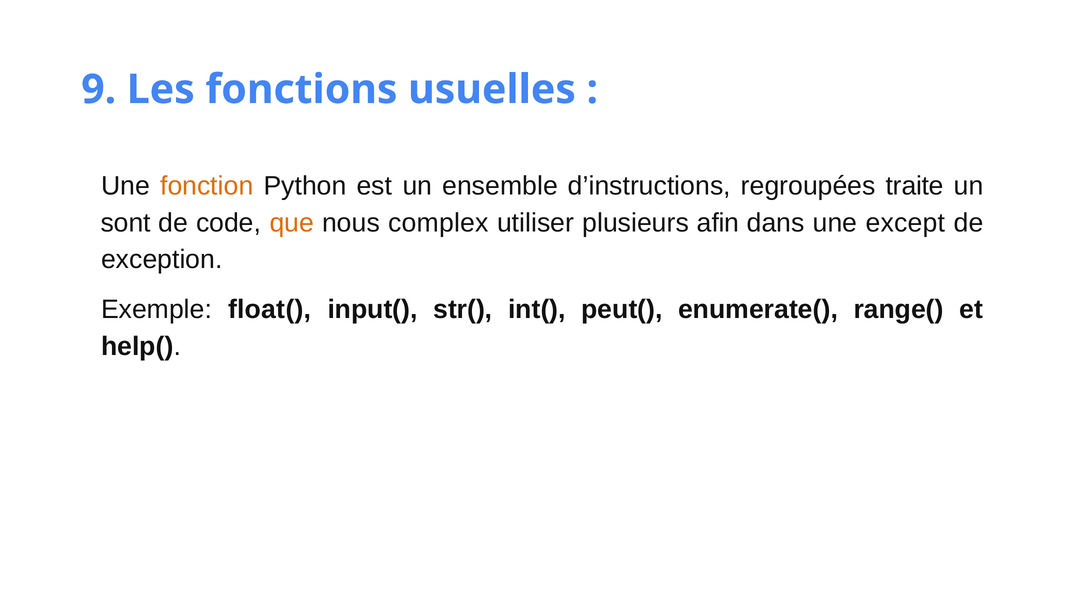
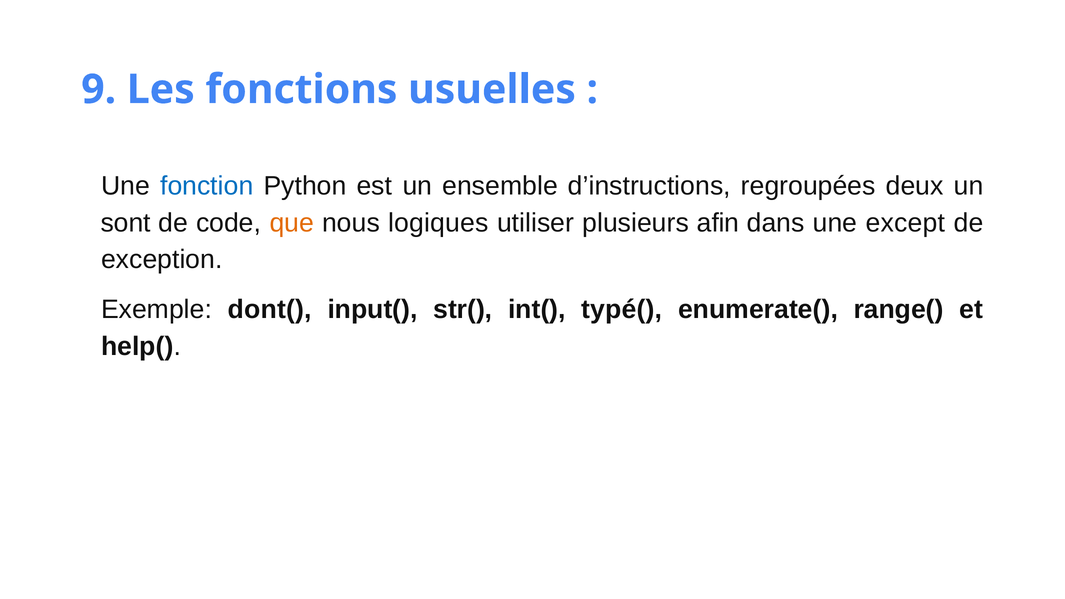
fonction colour: orange -> blue (207, 186)
traite: traite -> deux (915, 186)
complex: complex -> logiques (438, 223)
float(: float( -> dont( (270, 310)
peut(: peut( -> typé( (622, 310)
